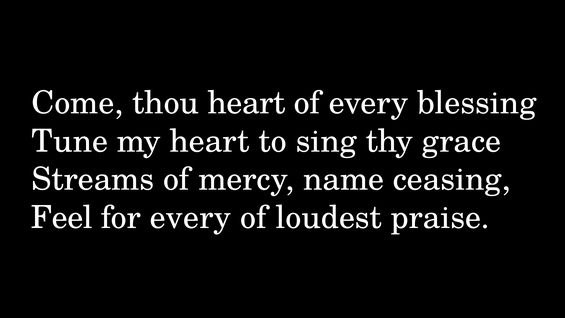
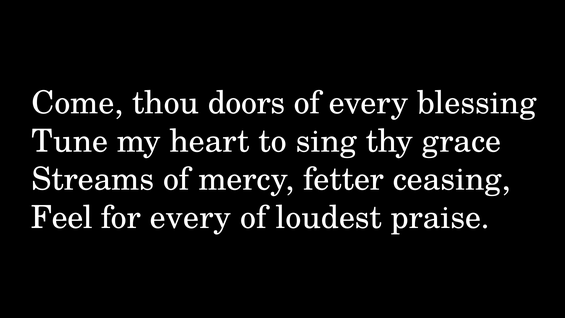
thou heart: heart -> doors (246, 103)
name: name -> fetter (344, 179)
